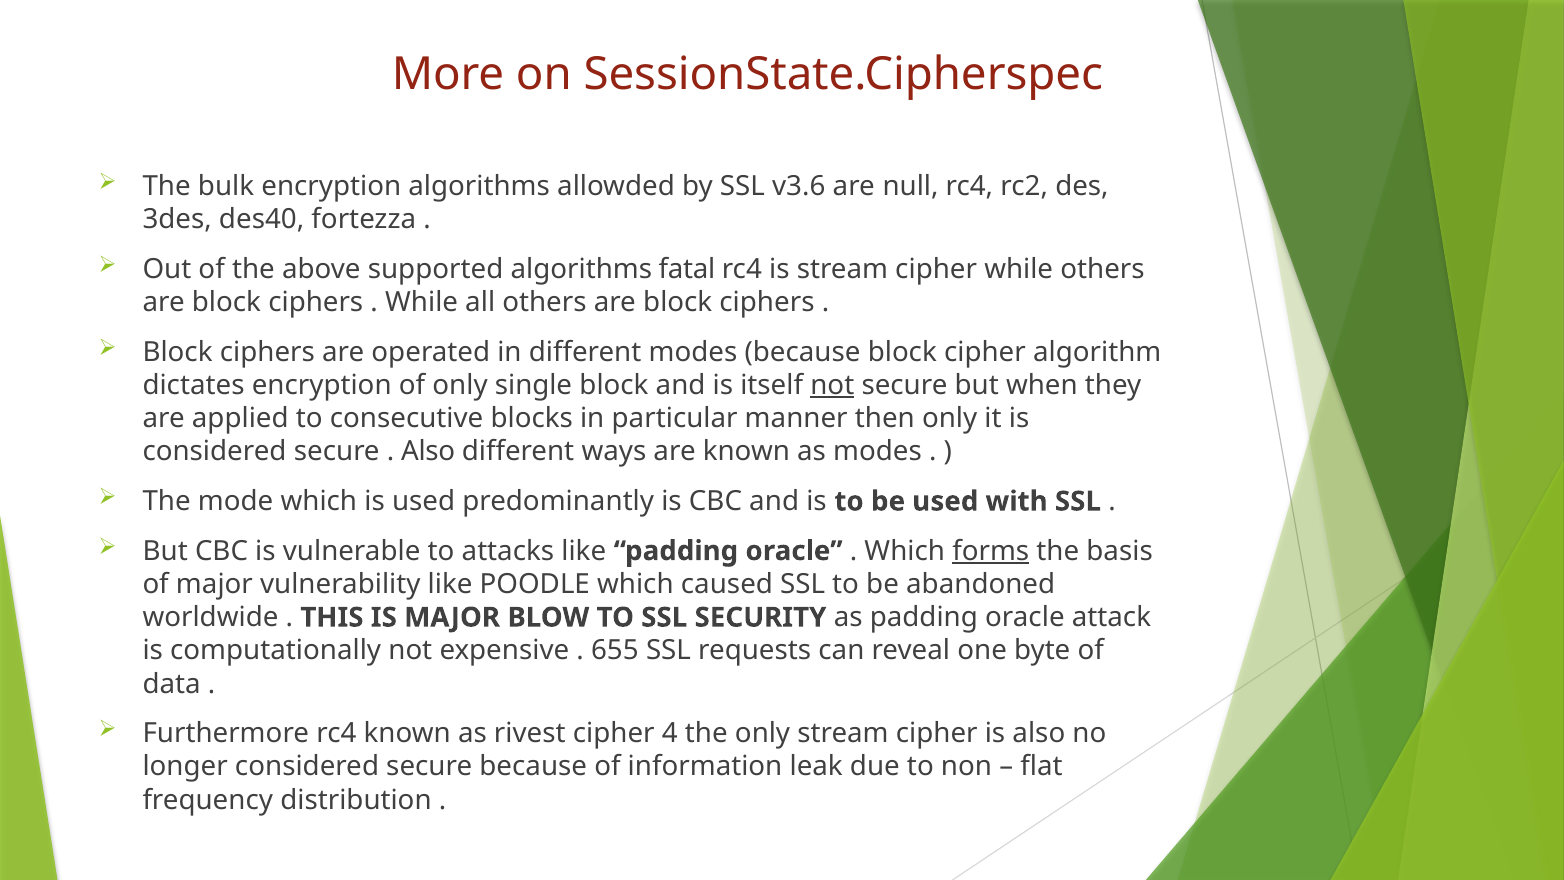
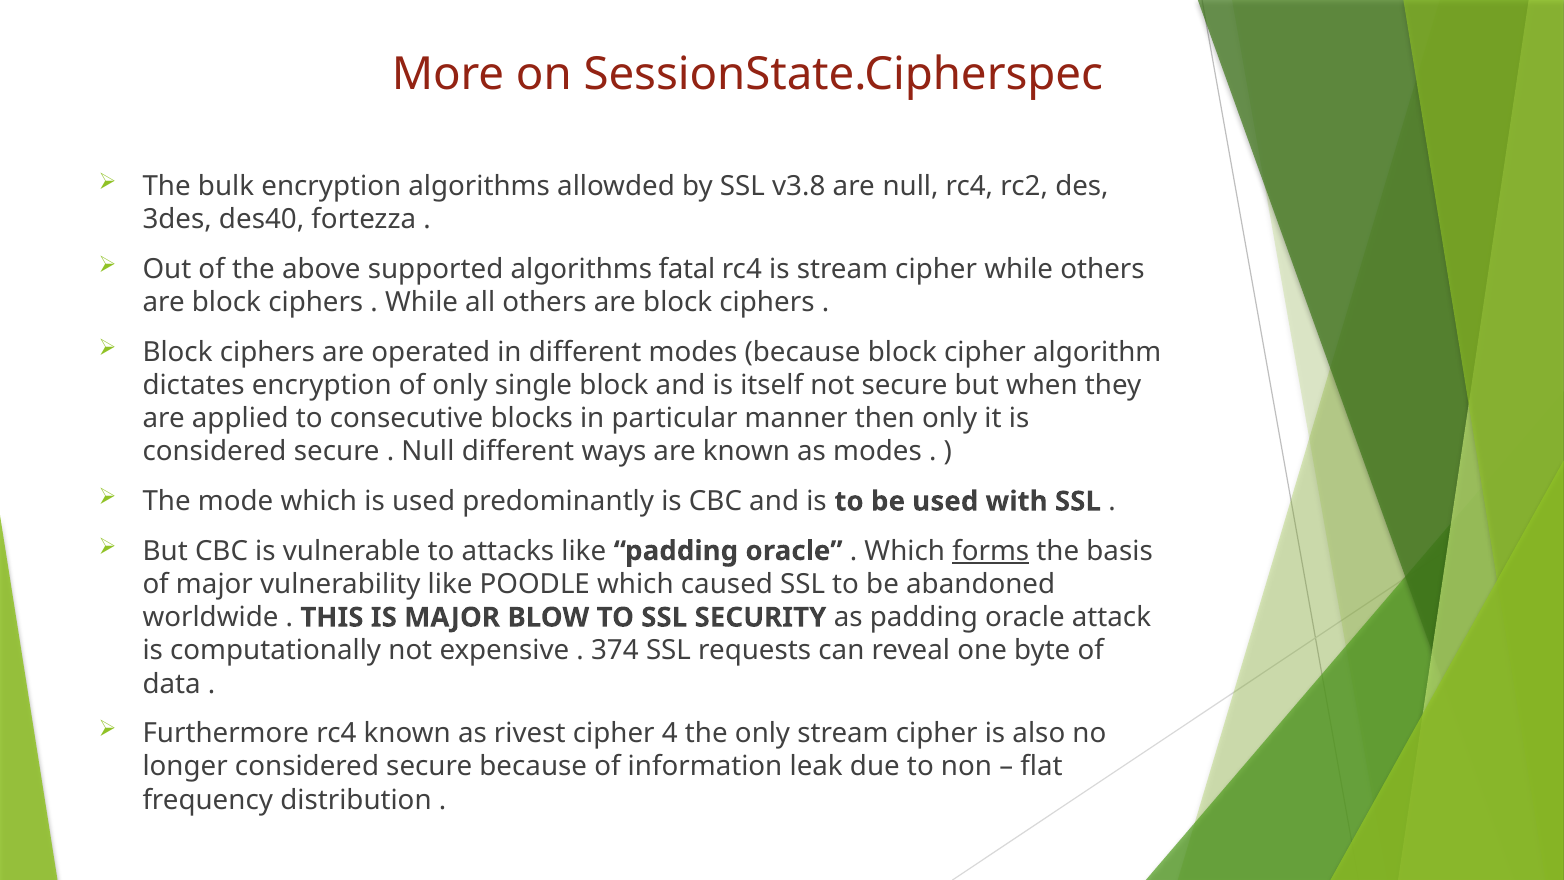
v3.6: v3.6 -> v3.8 (799, 186)
not underline: present -> none (832, 385)
Also: Also -> Null (428, 452)
655: 655 -> 374 (615, 651)
